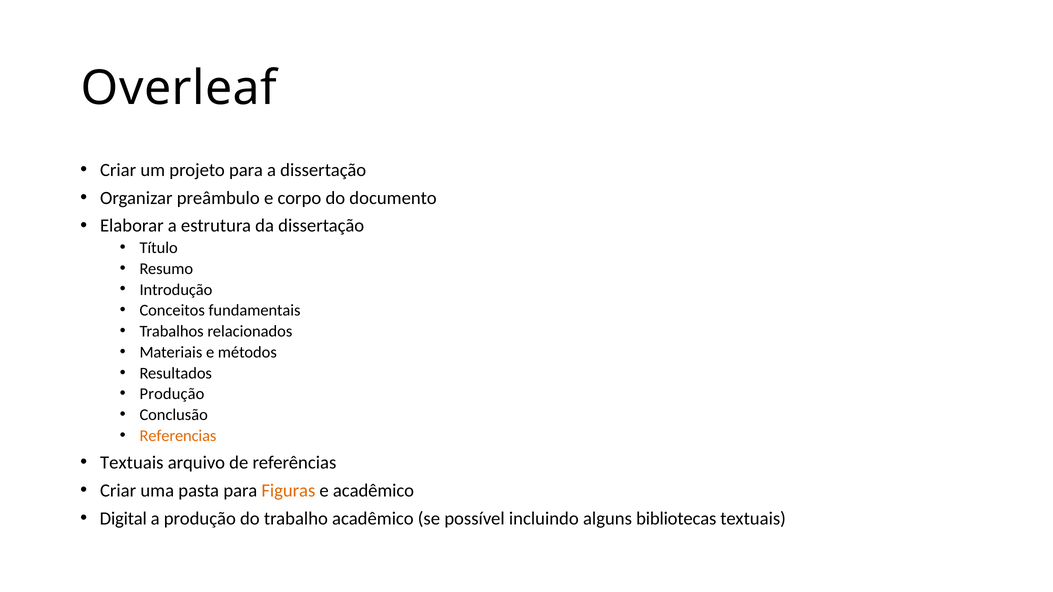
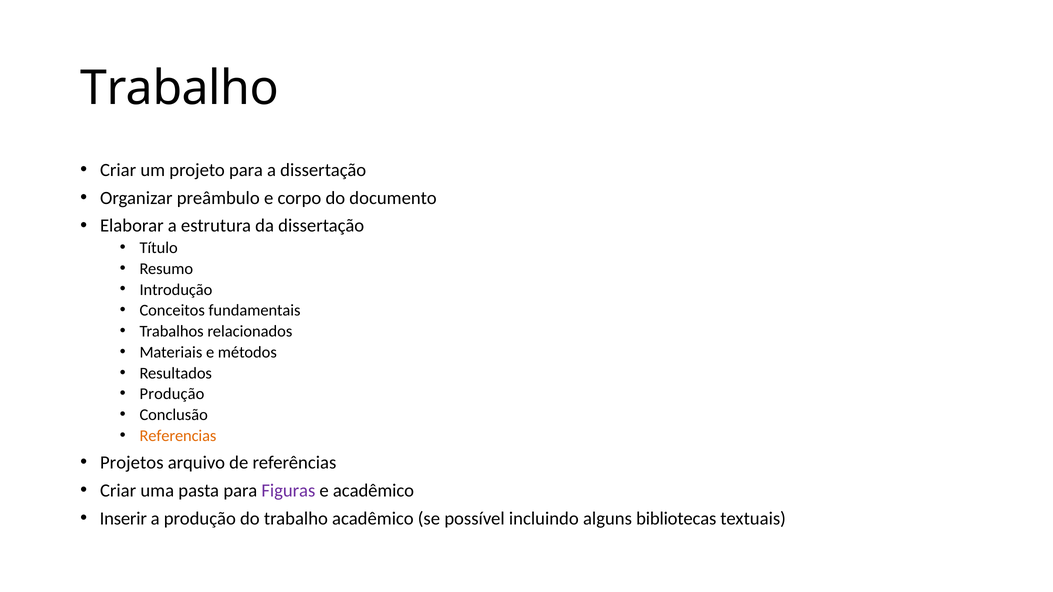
Overleaf: Overleaf -> Trabalho (179, 88)
Textuais: Textuais -> Projetos (132, 463)
Figuras colour: orange -> purple (288, 491)
Digital: Digital -> Inserir (123, 519)
